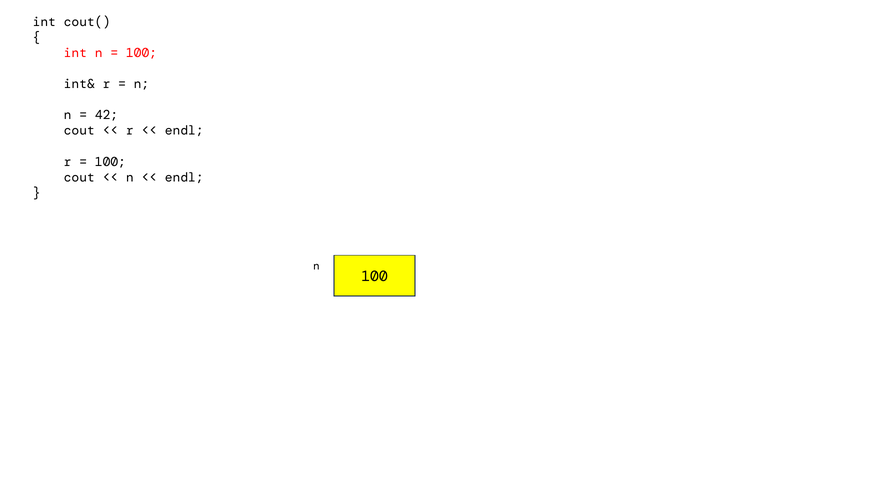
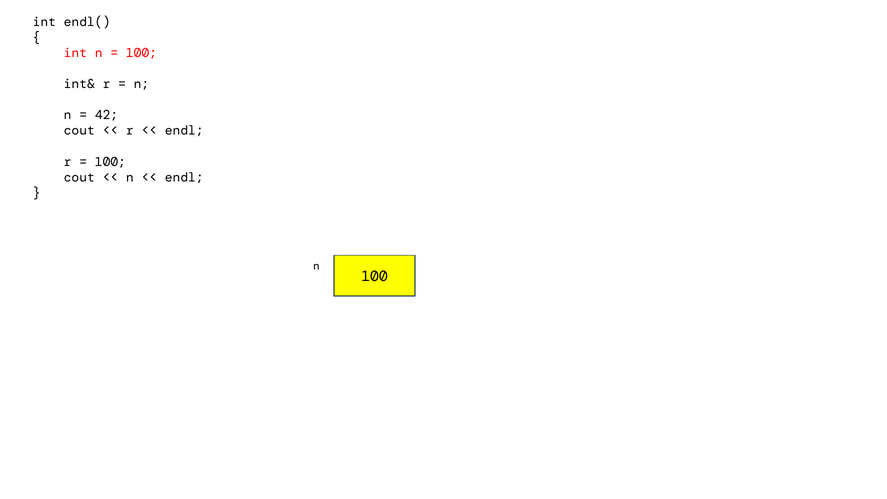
cout(: cout( -> endl( (87, 22)
